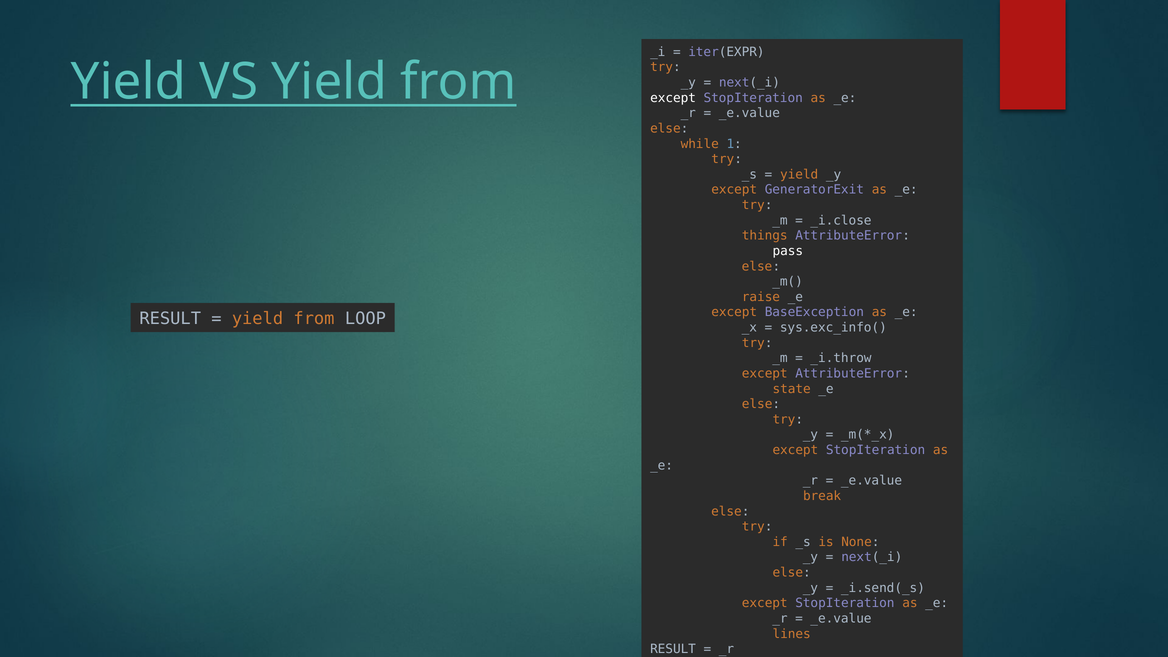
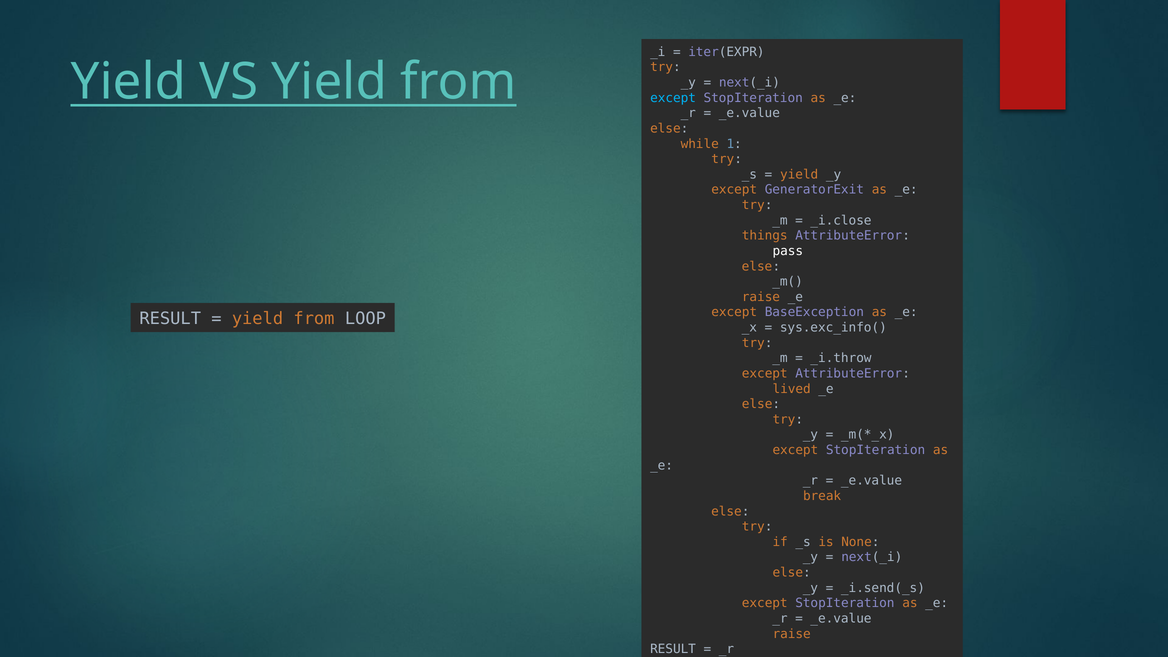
except colour: white -> light blue (673, 98)
state: state -> lived (792, 389)
lines: lines -> raise (792, 634)
